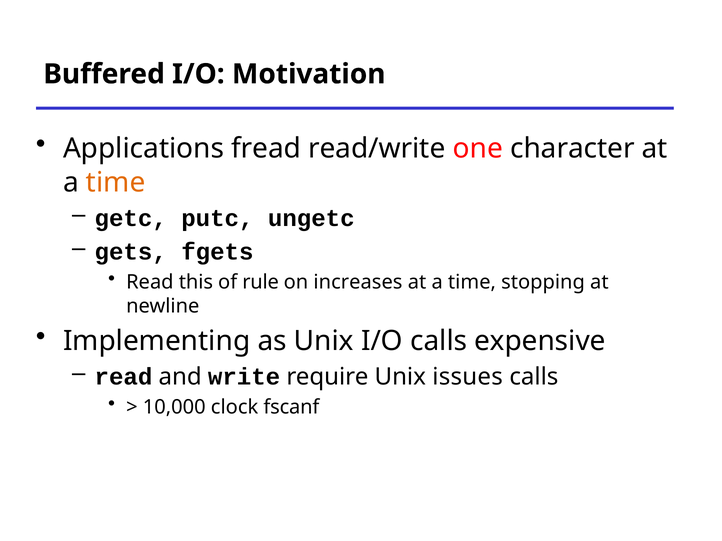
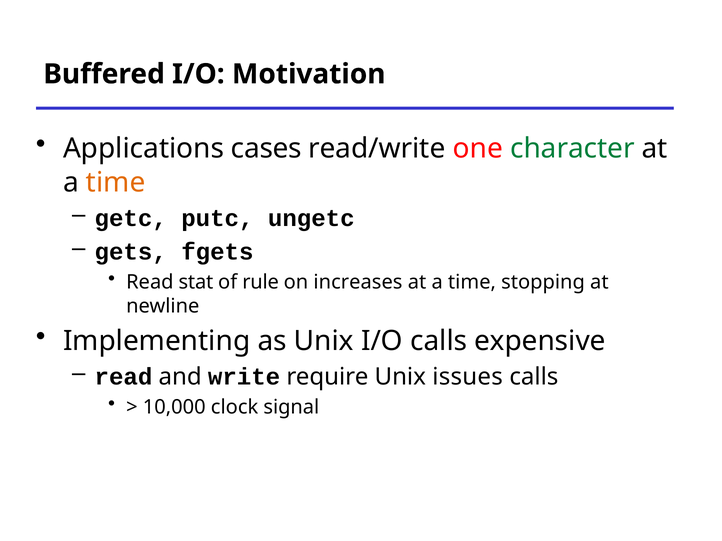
fread: fread -> cases (266, 149)
character colour: black -> green (572, 149)
this: this -> stat (196, 282)
fscanf: fscanf -> signal (291, 407)
